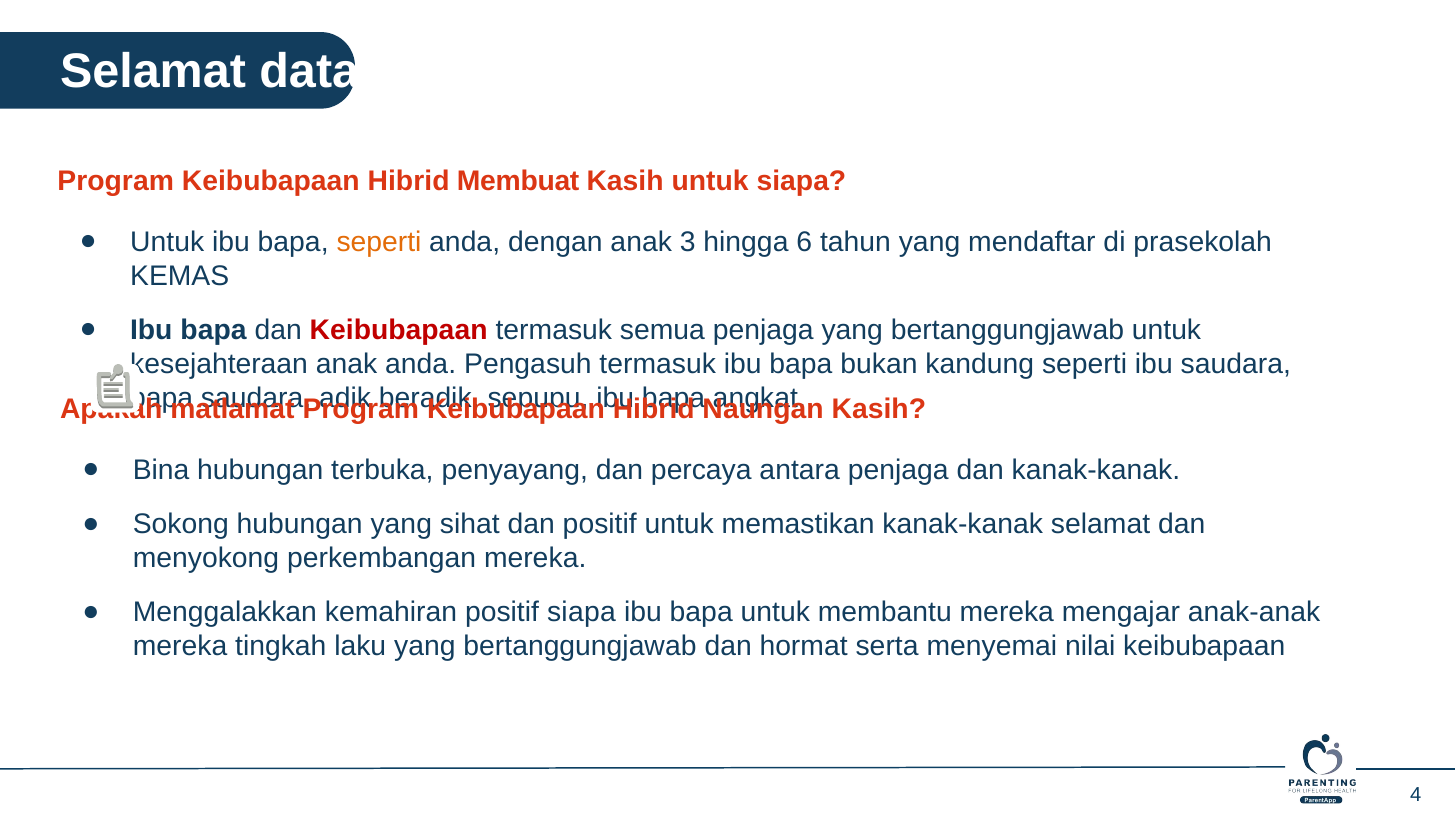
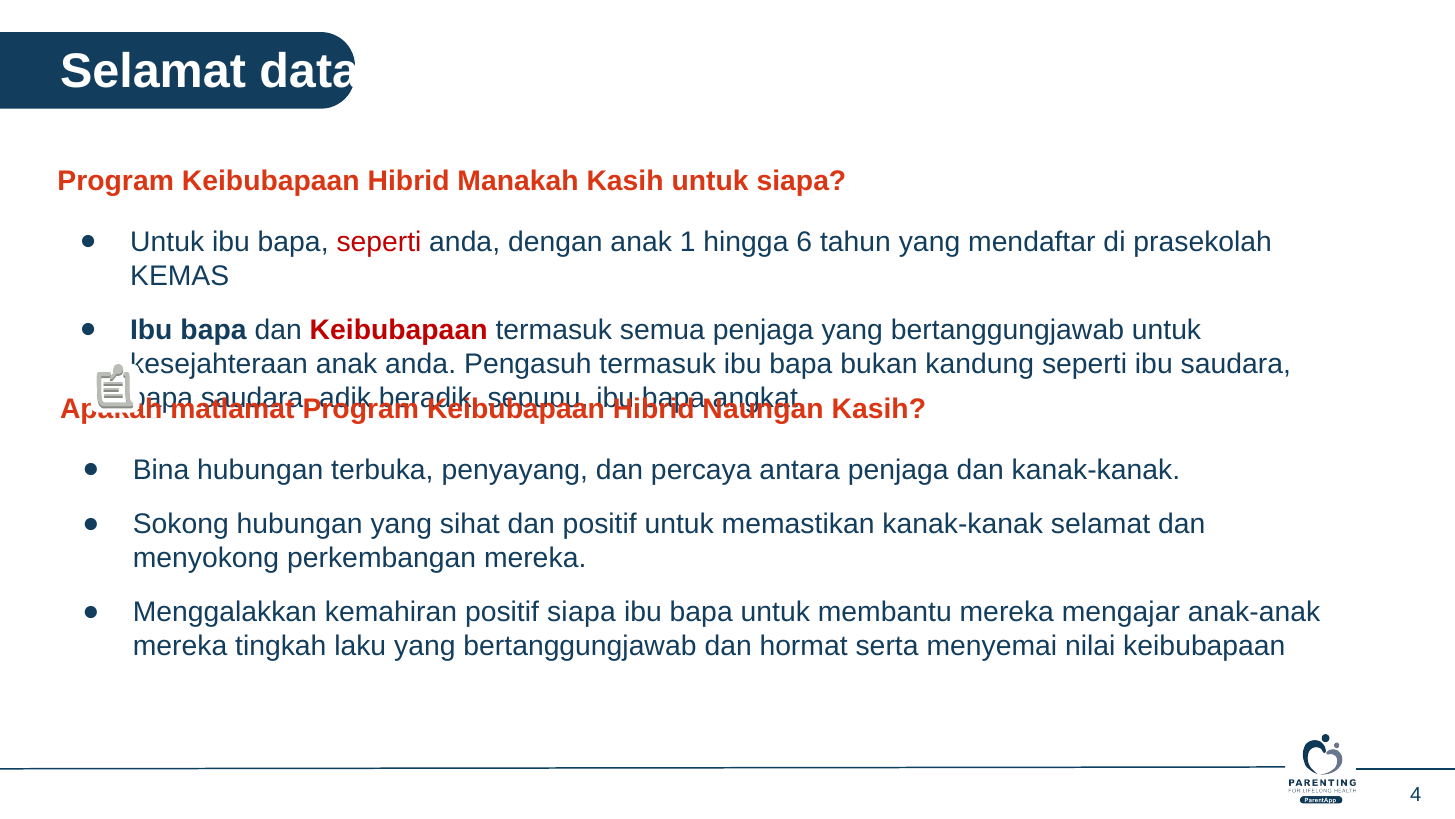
Membuat: Membuat -> Manakah (518, 181)
seperti colour: orange -> red (379, 242)
3: 3 -> 1 (688, 242)
